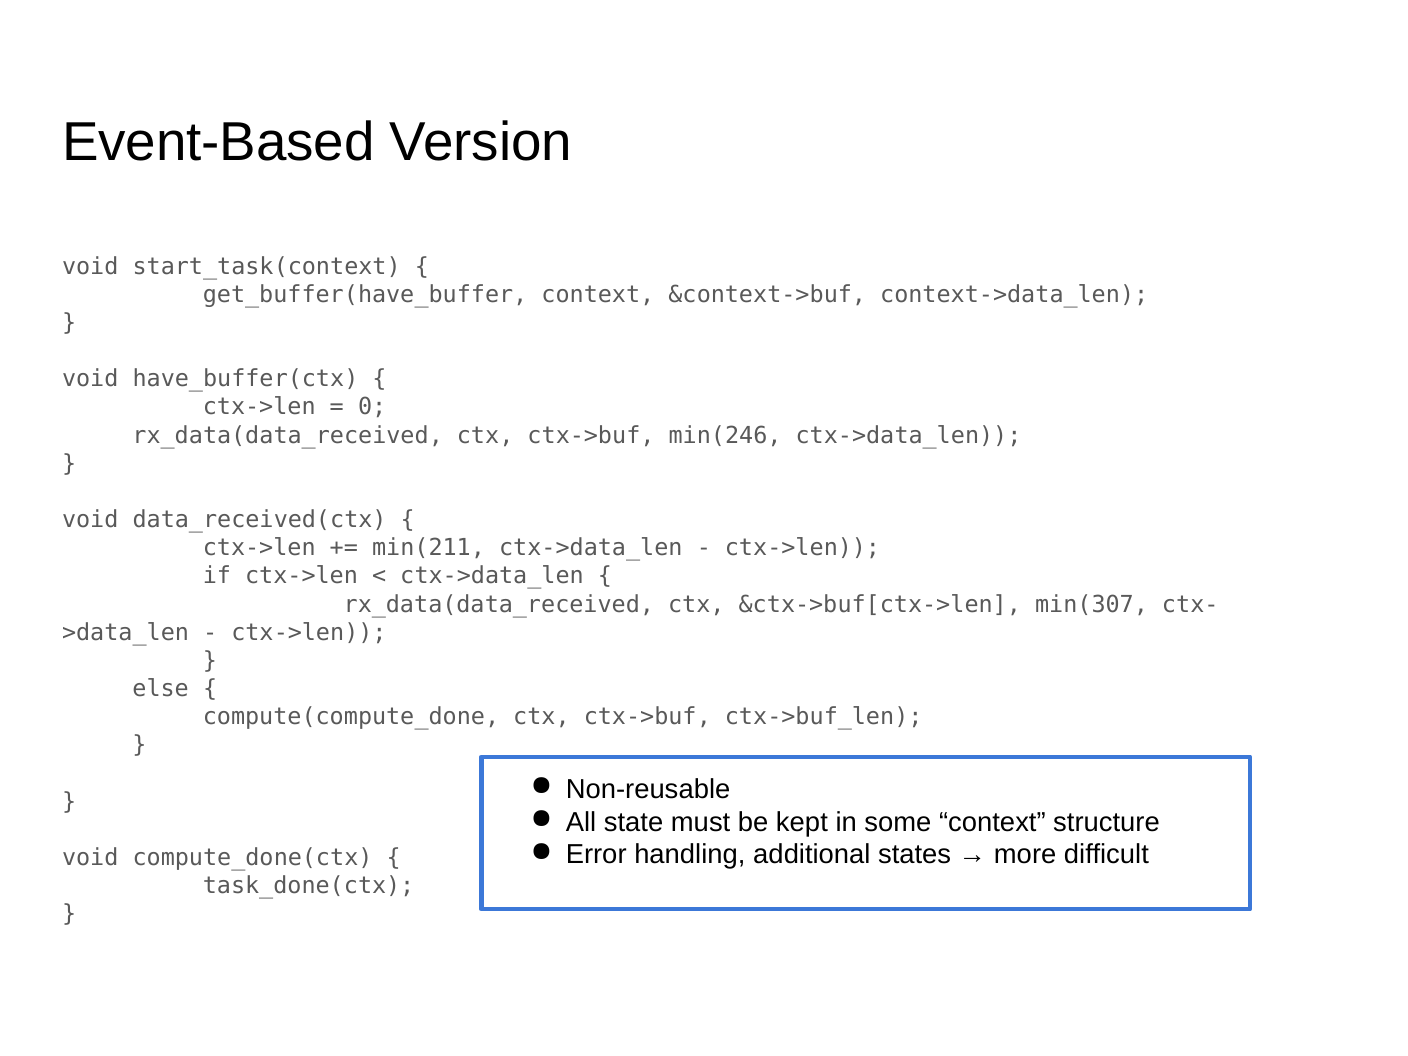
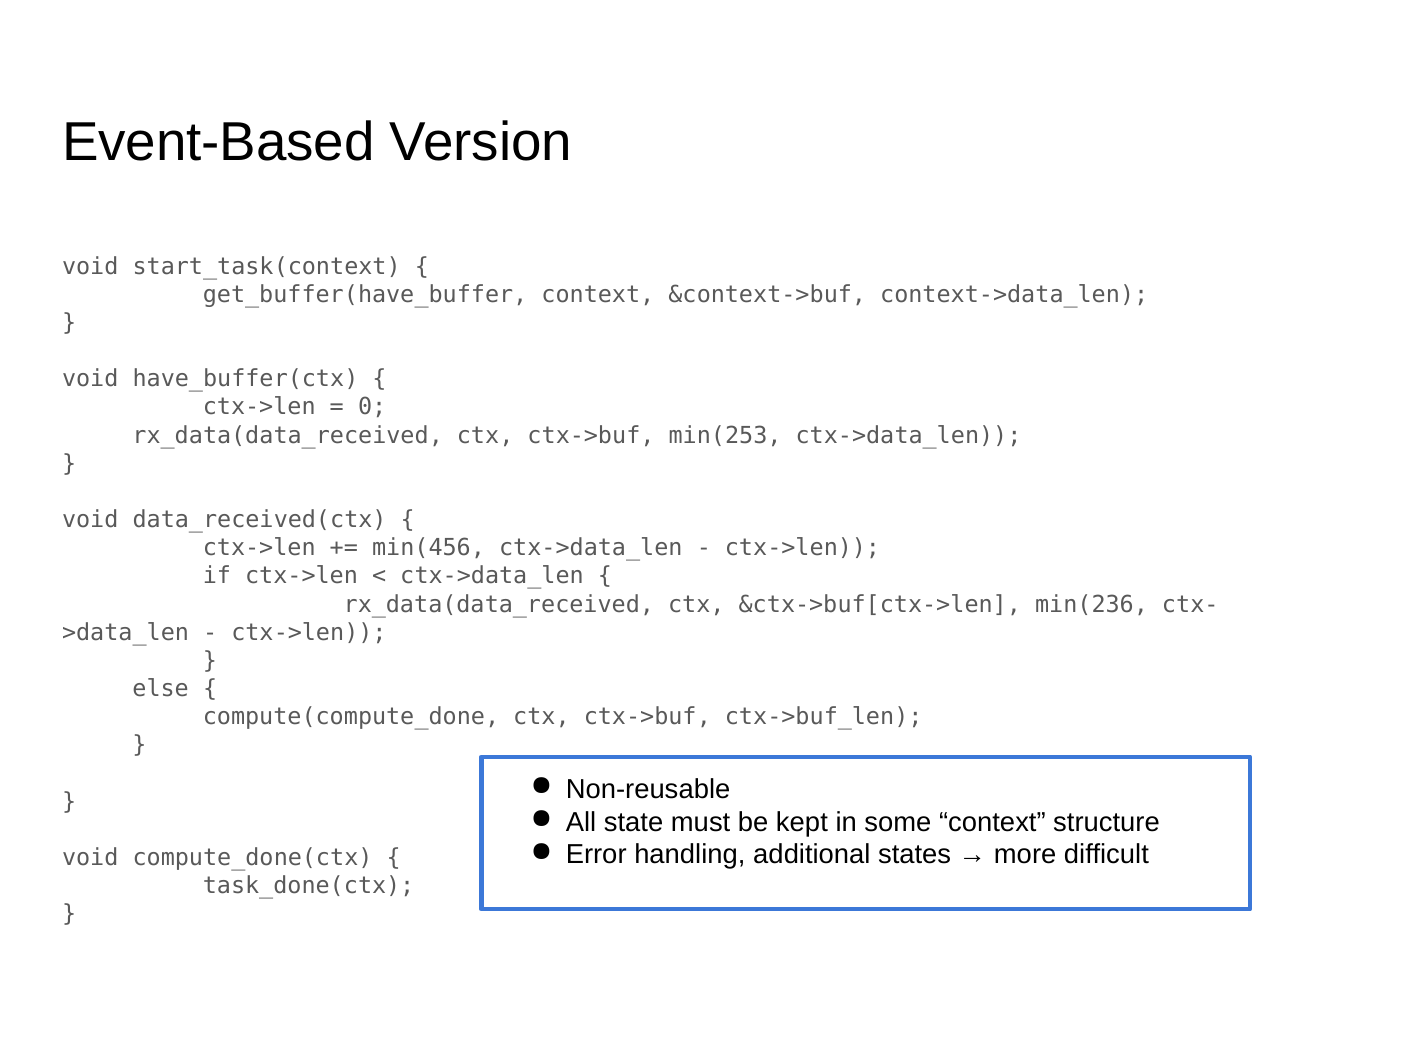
min(246: min(246 -> min(253 (725, 435)
min(211: min(211 -> min(456 (429, 548)
min(307: min(307 -> min(236 (1092, 604)
